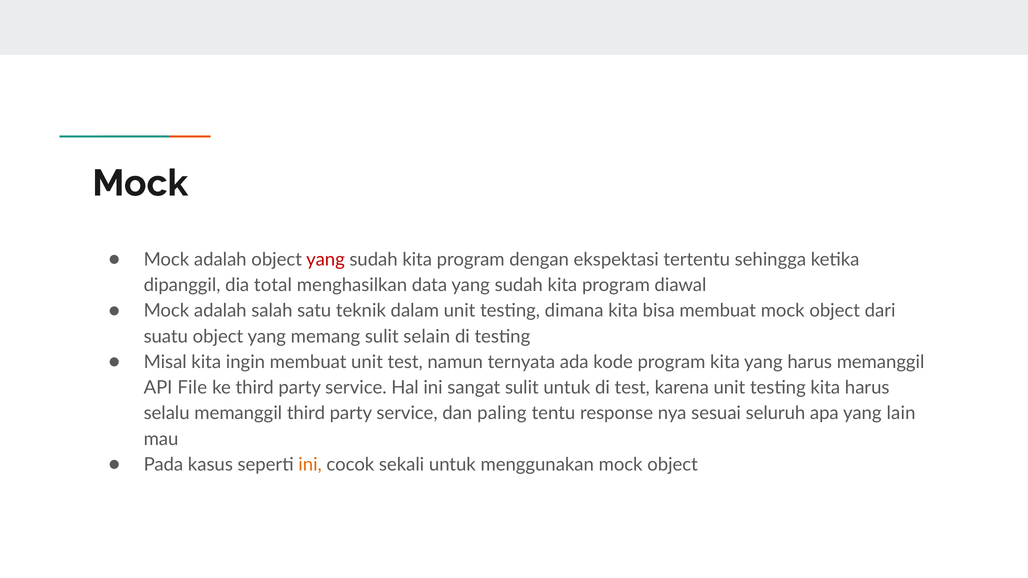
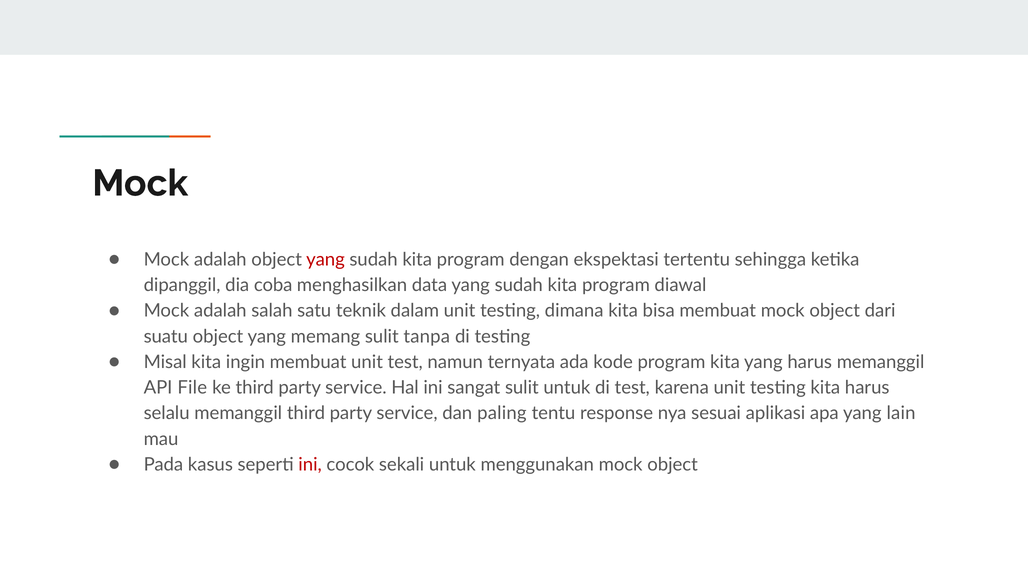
total: total -> coba (273, 285)
selain: selain -> tanpa (427, 337)
seluruh: seluruh -> aplikasi (775, 413)
ini colour: orange -> red (310, 465)
